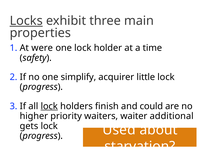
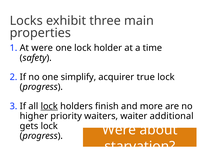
Locks underline: present -> none (26, 21)
little: little -> true (146, 77)
could: could -> more (151, 106)
progress Used: Used -> Were (119, 129)
